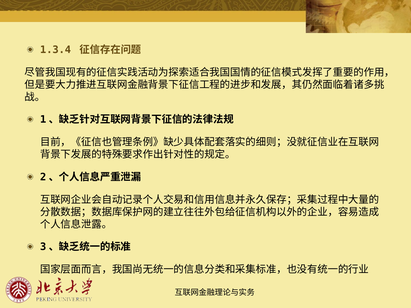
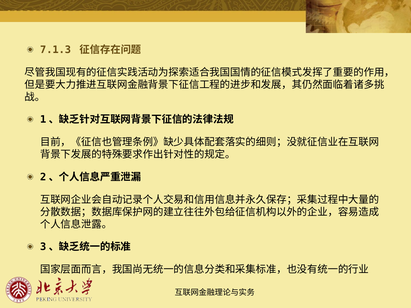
1.3.4: 1.3.4 -> 7.1.3 (56, 50)
